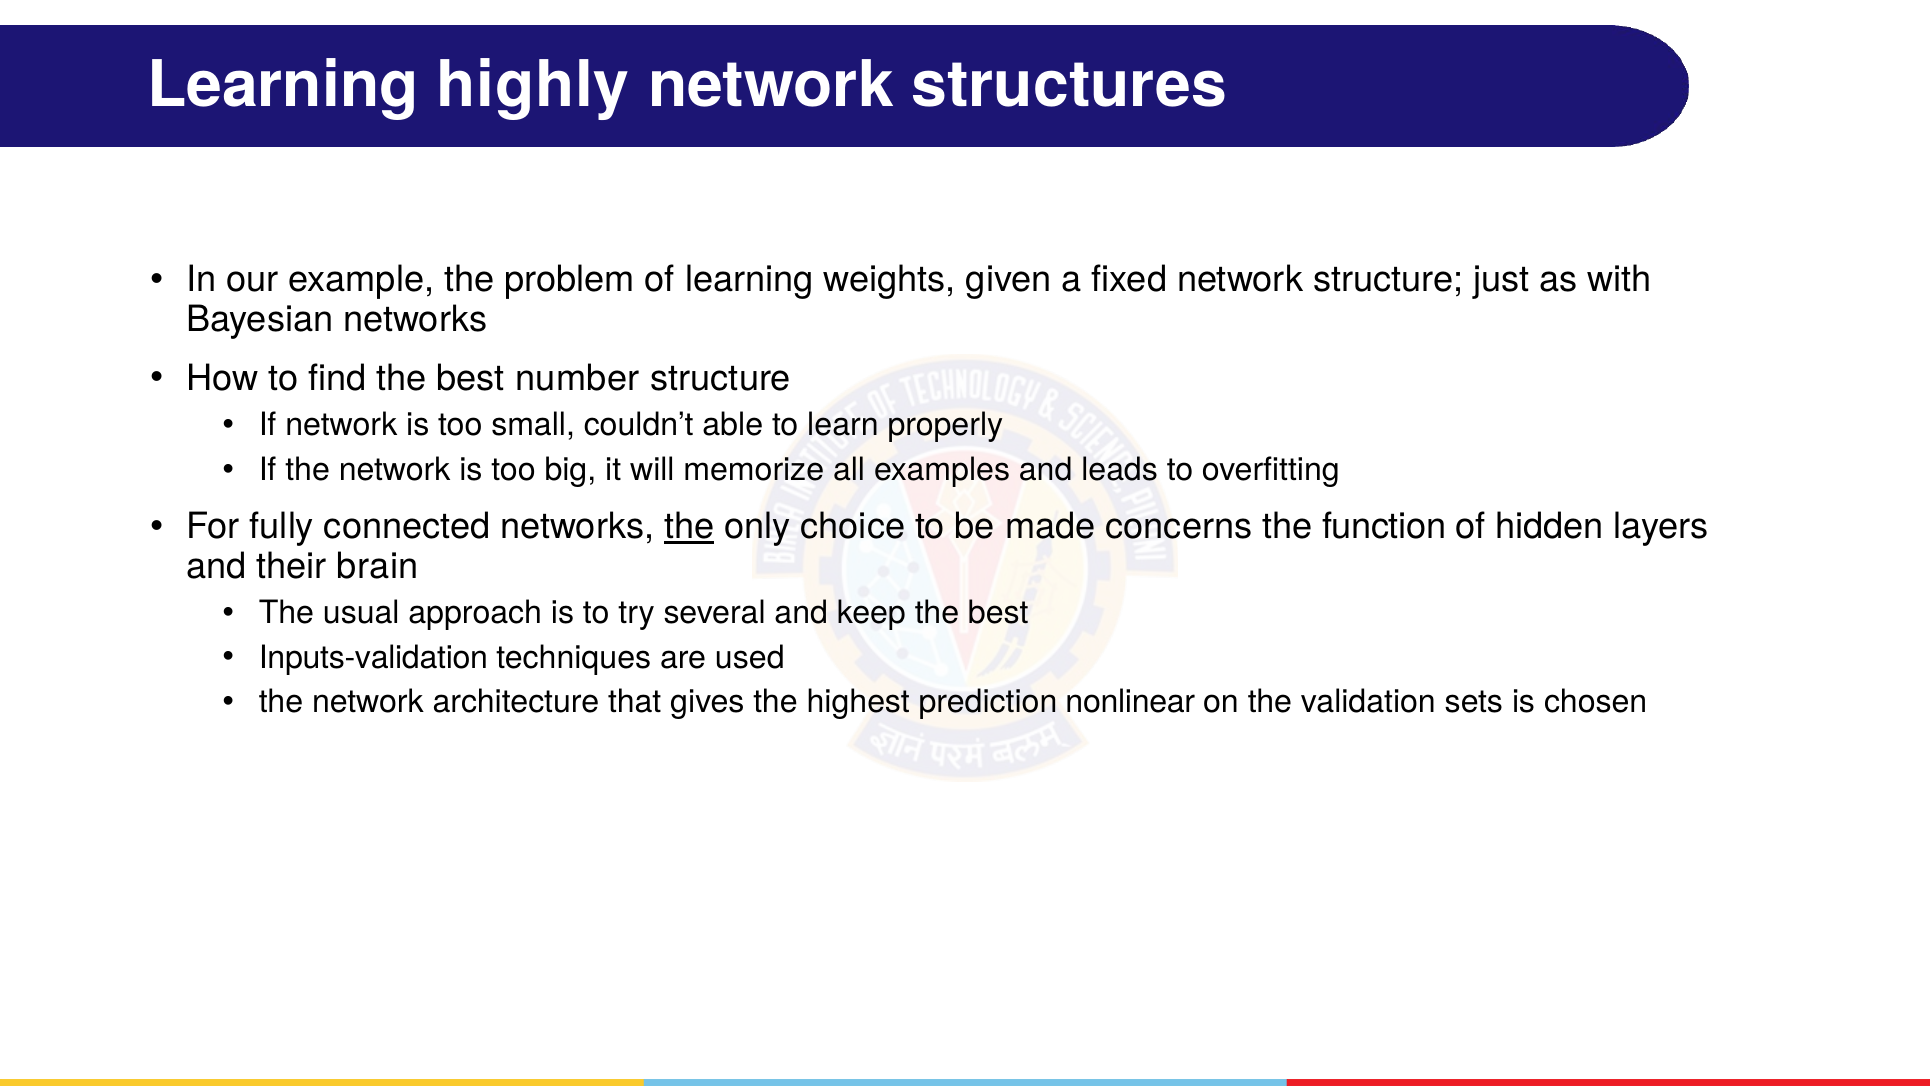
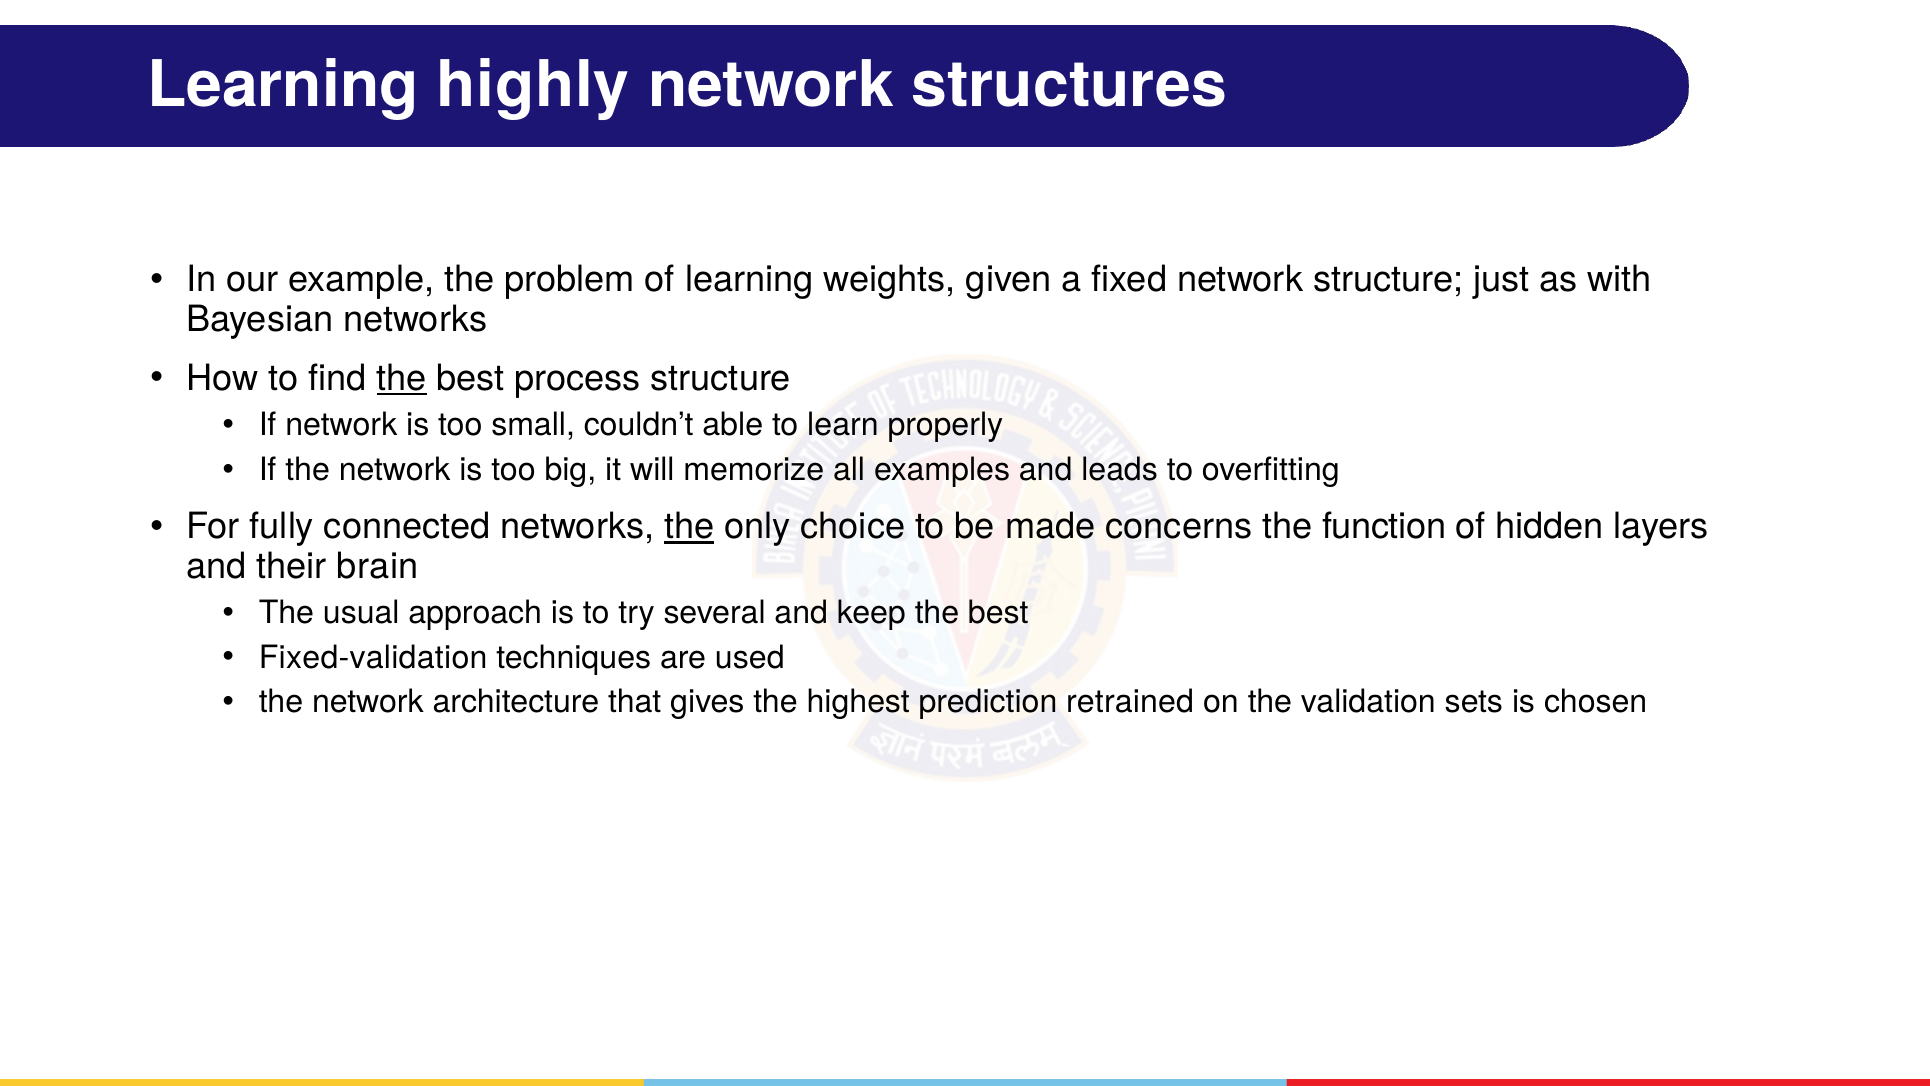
the underline: none -> present (402, 378)
number: number -> process (578, 378)
Inputs-validation: Inputs-validation -> Fixed-validation (373, 657)
nonlinear: nonlinear -> retrained (1130, 702)
